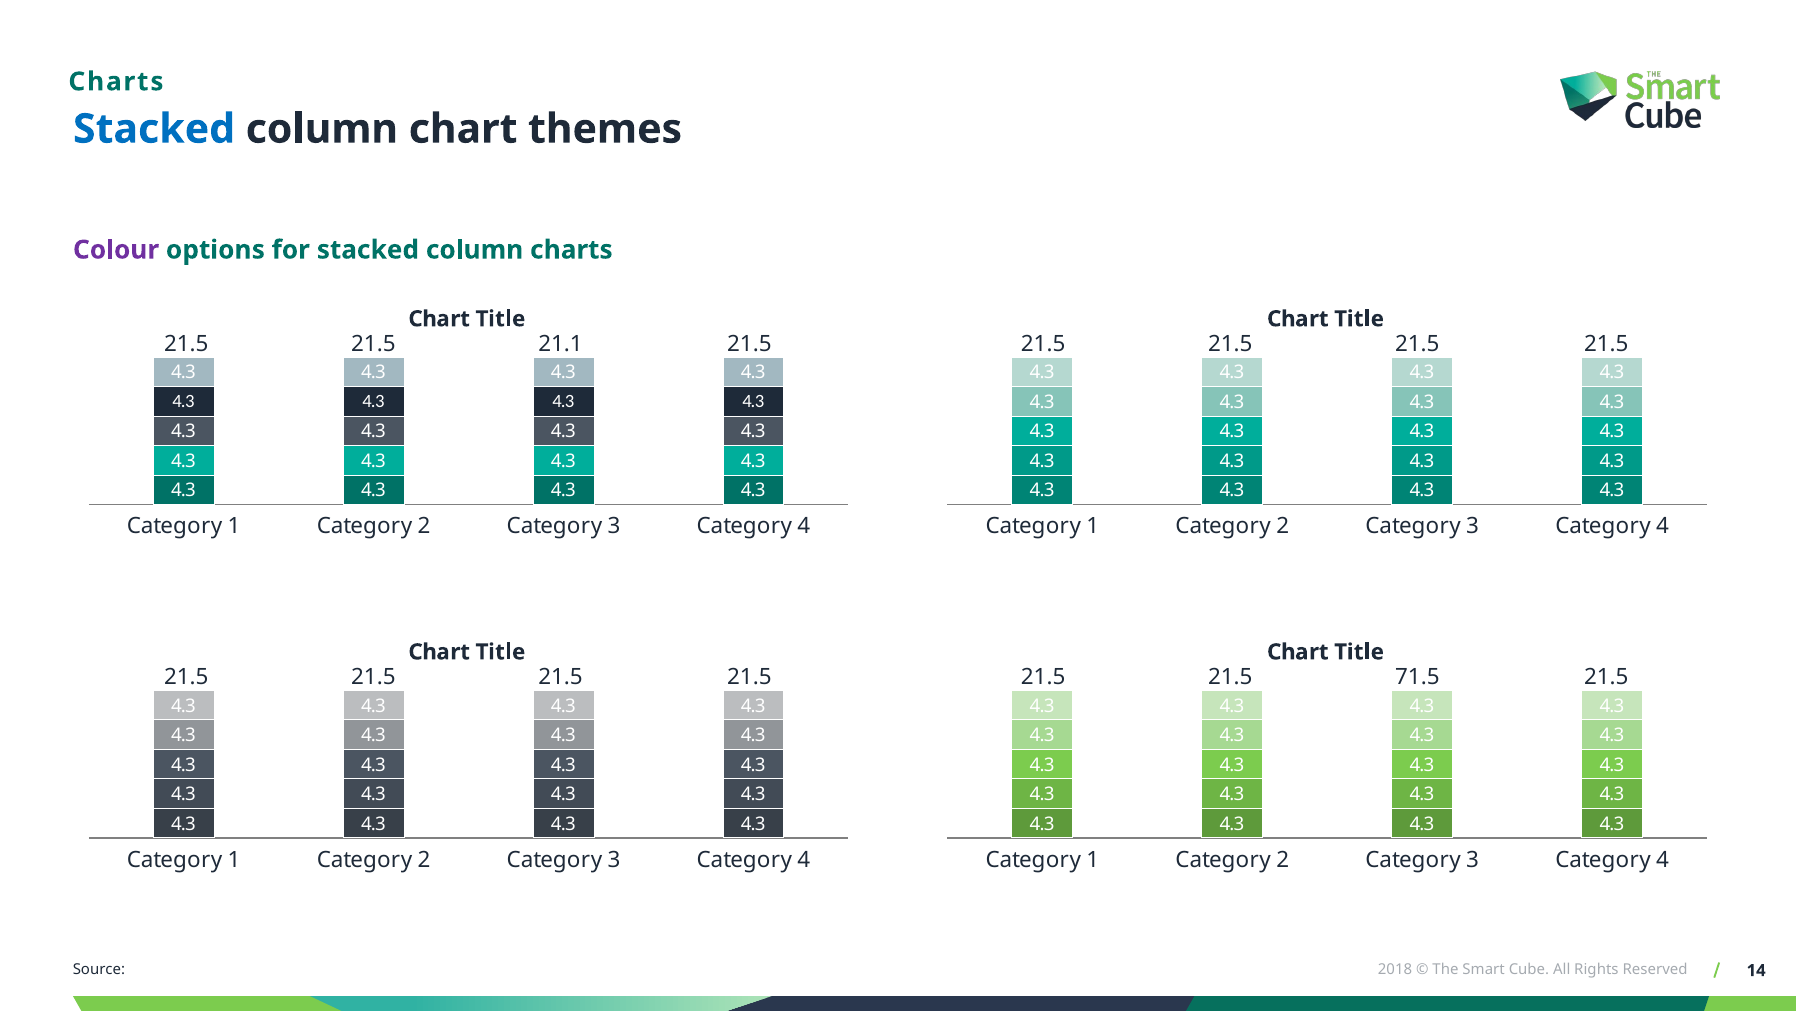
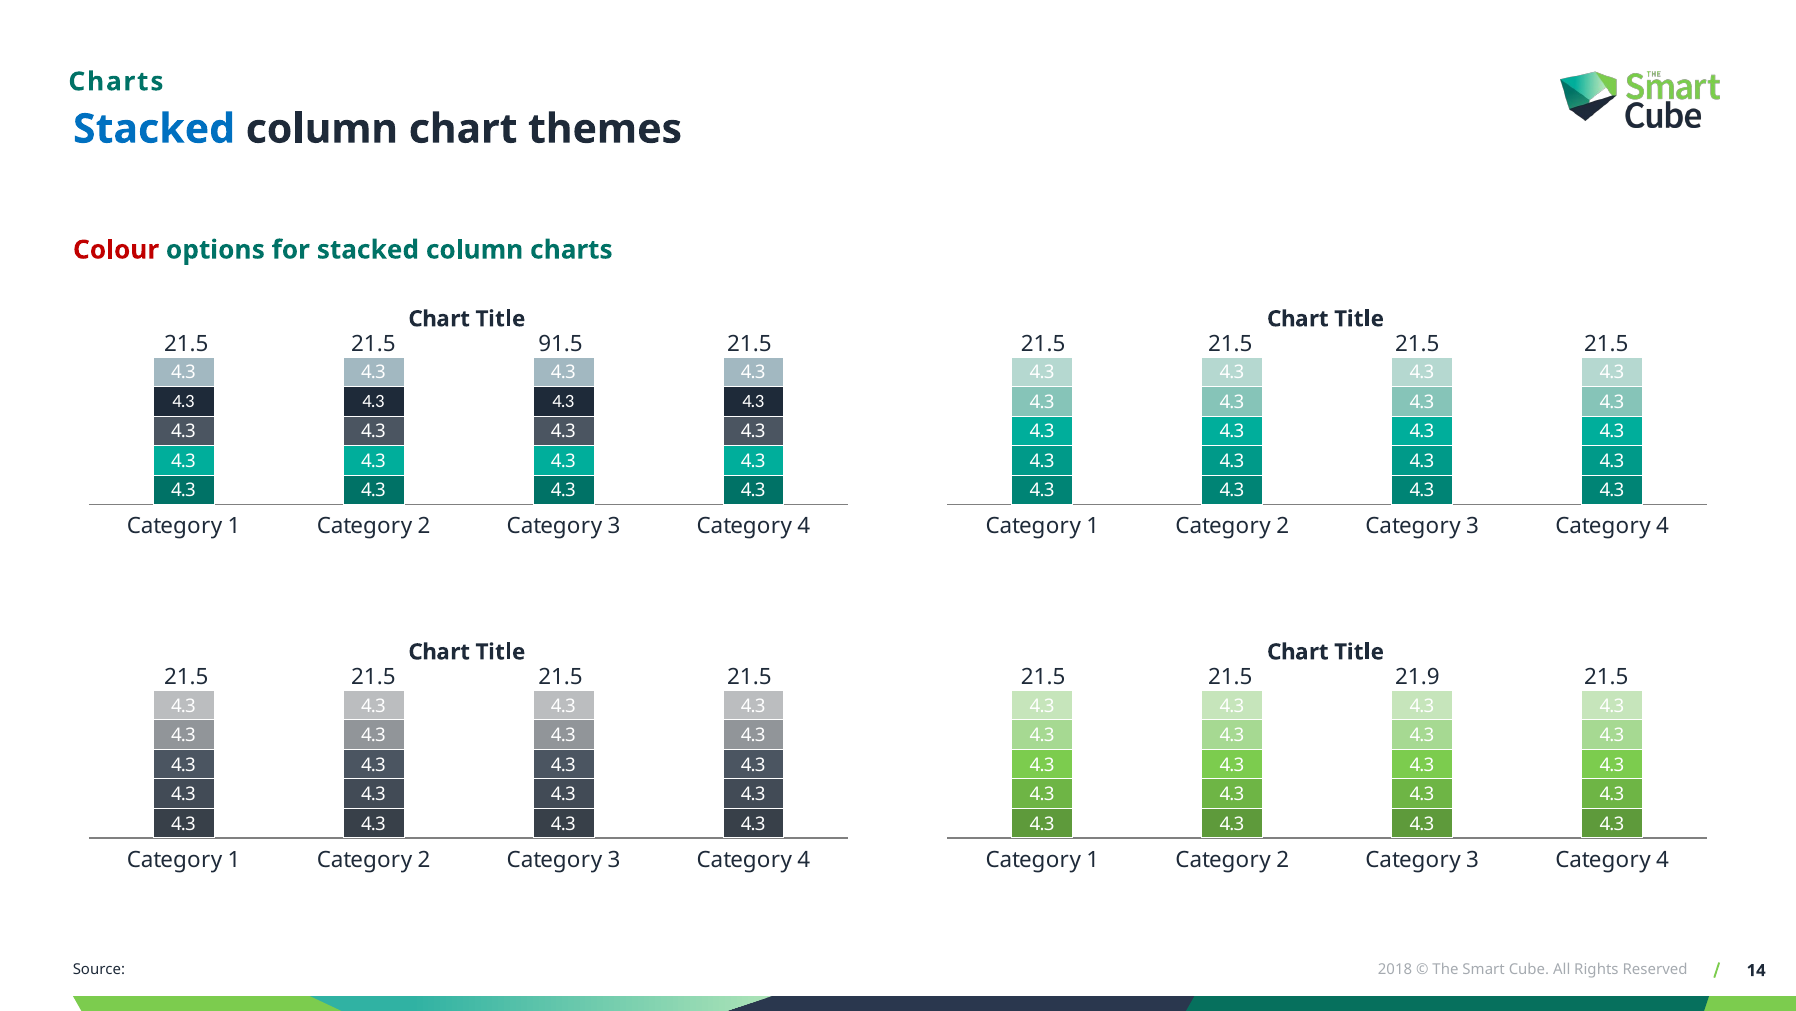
Colour colour: purple -> red (116, 250)
21.1: 21.1 -> 91.5 (560, 343)
71.5: 71.5 -> 21.9 (1417, 677)
